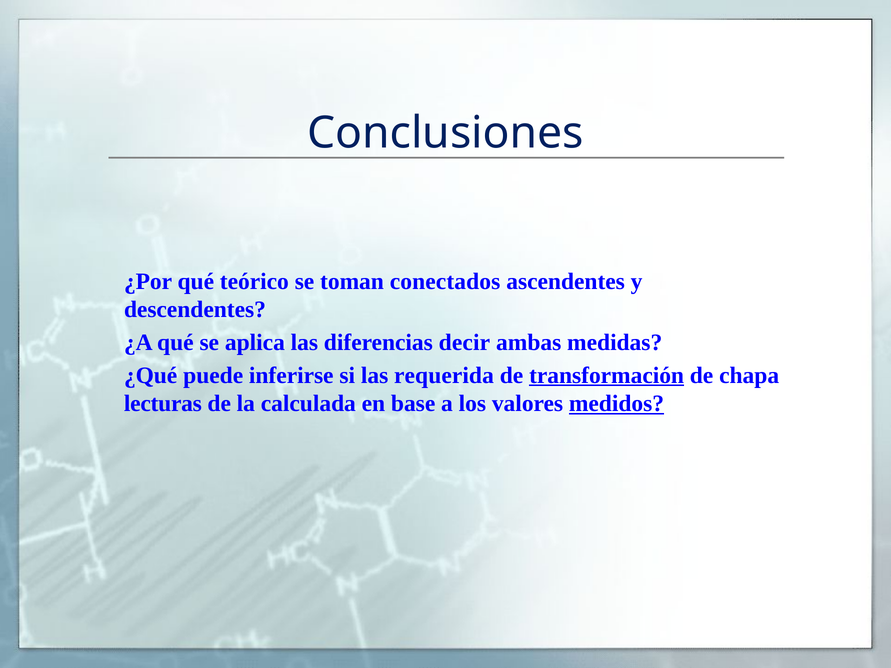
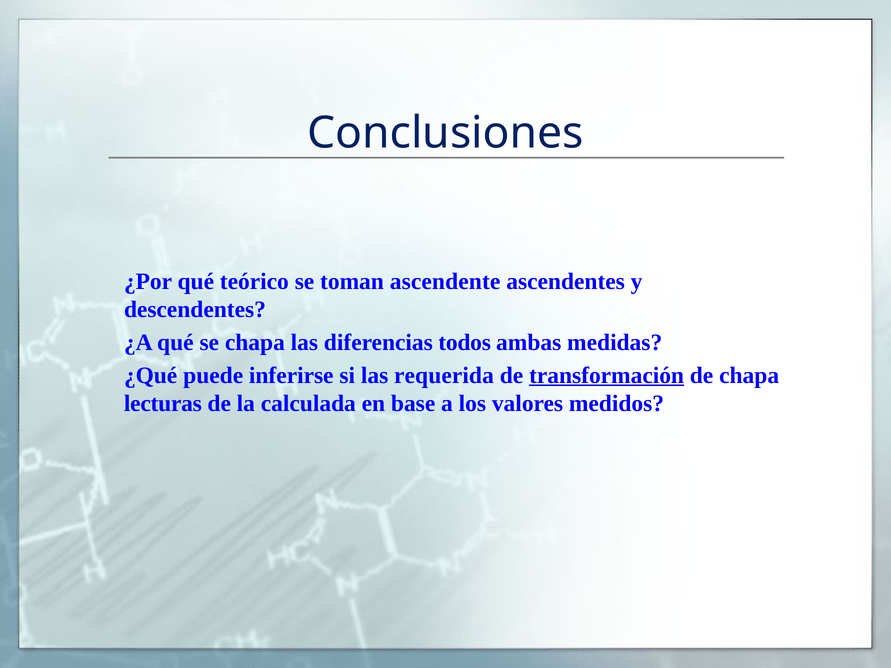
conectados: conectados -> ascendente (445, 281)
se aplica: aplica -> chapa (255, 343)
decir: decir -> todos (465, 343)
medidos underline: present -> none (616, 404)
